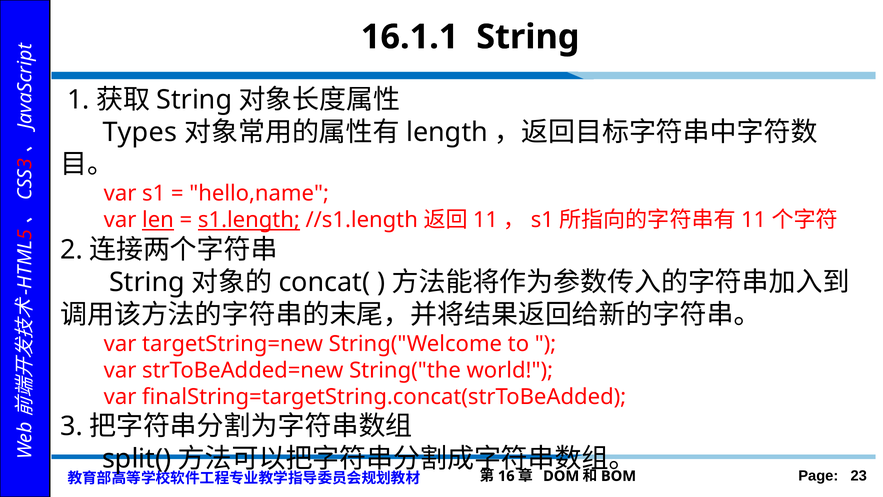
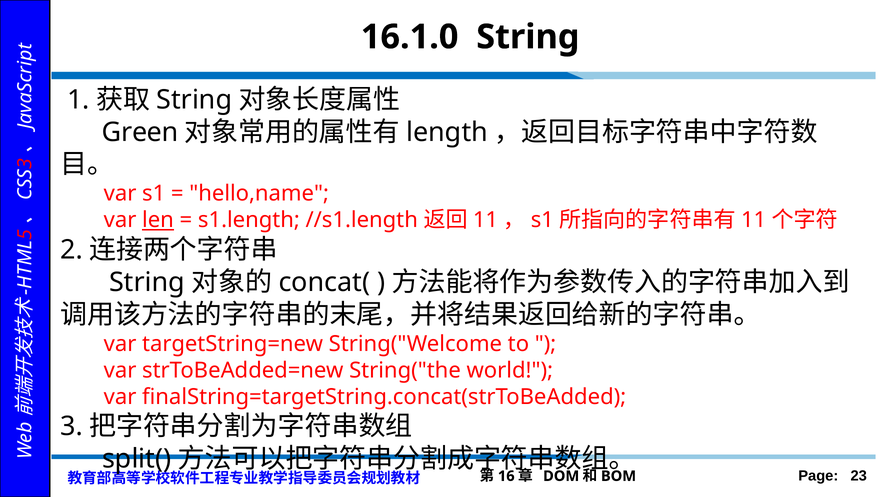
16.1.1: 16.1.1 -> 16.1.0 (410, 37)
Types: Types -> Green (140, 132)
s1.length underline: present -> none (249, 220)
